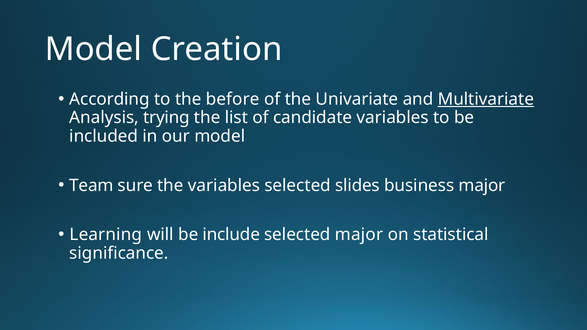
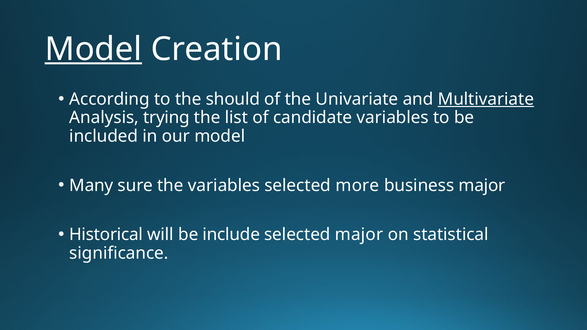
Model underline: none -> present (93, 49)
before: before -> should (233, 99)
Team: Team -> Many (91, 185)
slides: slides -> more (357, 185)
Learning: Learning -> Historical (106, 235)
